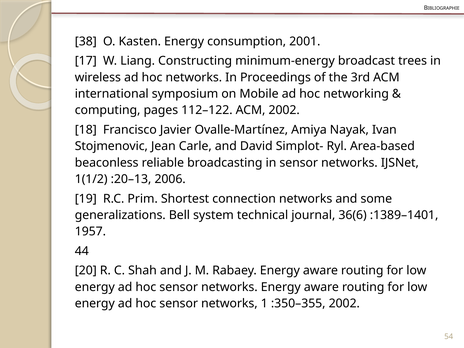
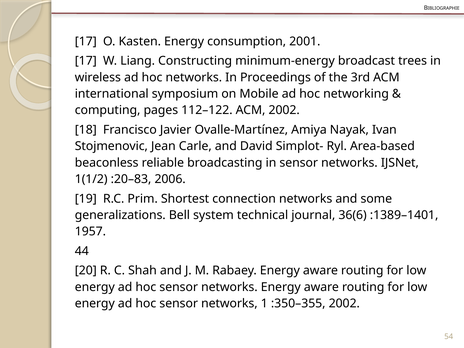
38: 38 -> 17 (86, 41)
:20–13: :20–13 -> :20–83 (131, 179)
